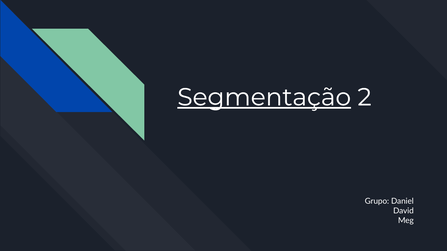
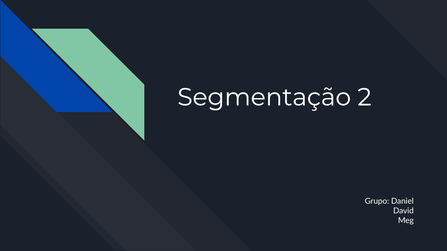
Segmentação underline: present -> none (264, 97)
